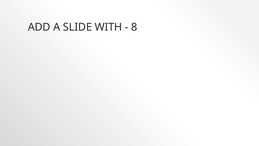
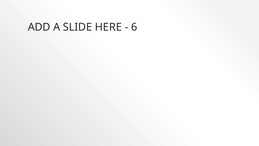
WITH: WITH -> HERE (108, 27)
8: 8 -> 6 (134, 27)
